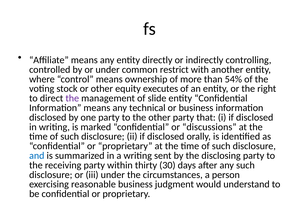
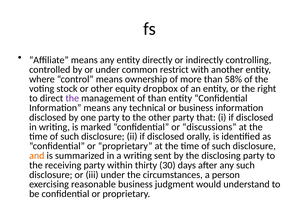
54%: 54% -> 58% (233, 79)
executes: executes -> dropbox (160, 89)
of slide: slide -> than (157, 98)
and colour: blue -> orange (37, 156)
